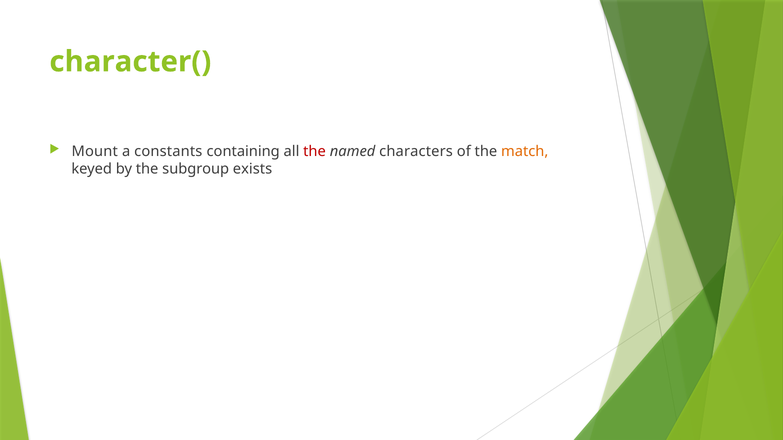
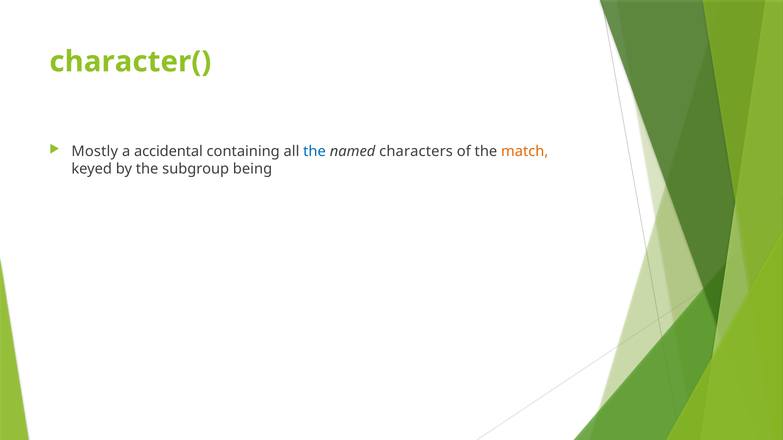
Mount: Mount -> Mostly (95, 152)
constants: constants -> accidental (168, 152)
the colour: red -> blue (315, 152)
exists: exists -> being (253, 169)
